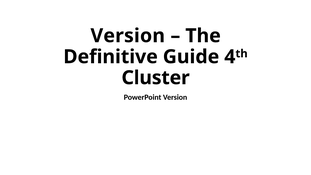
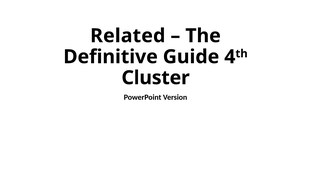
Version: Version -> Related (128, 36)
